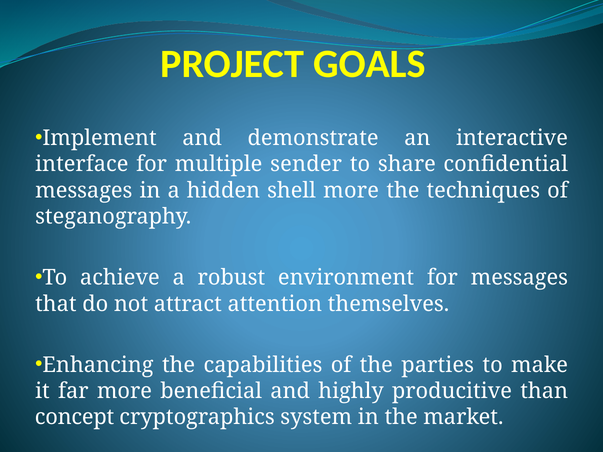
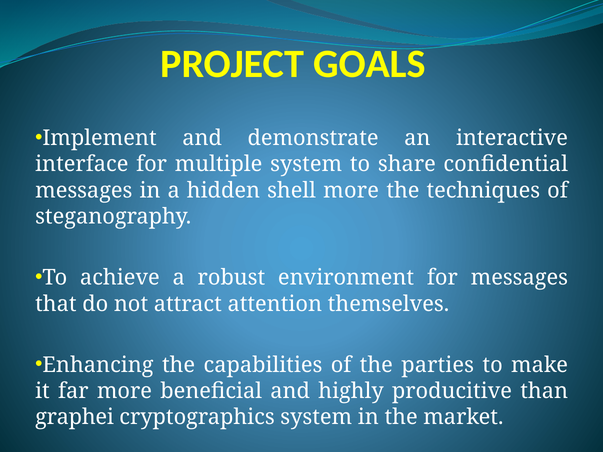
multiple sender: sender -> system (306, 164)
concept: concept -> graphei (75, 417)
